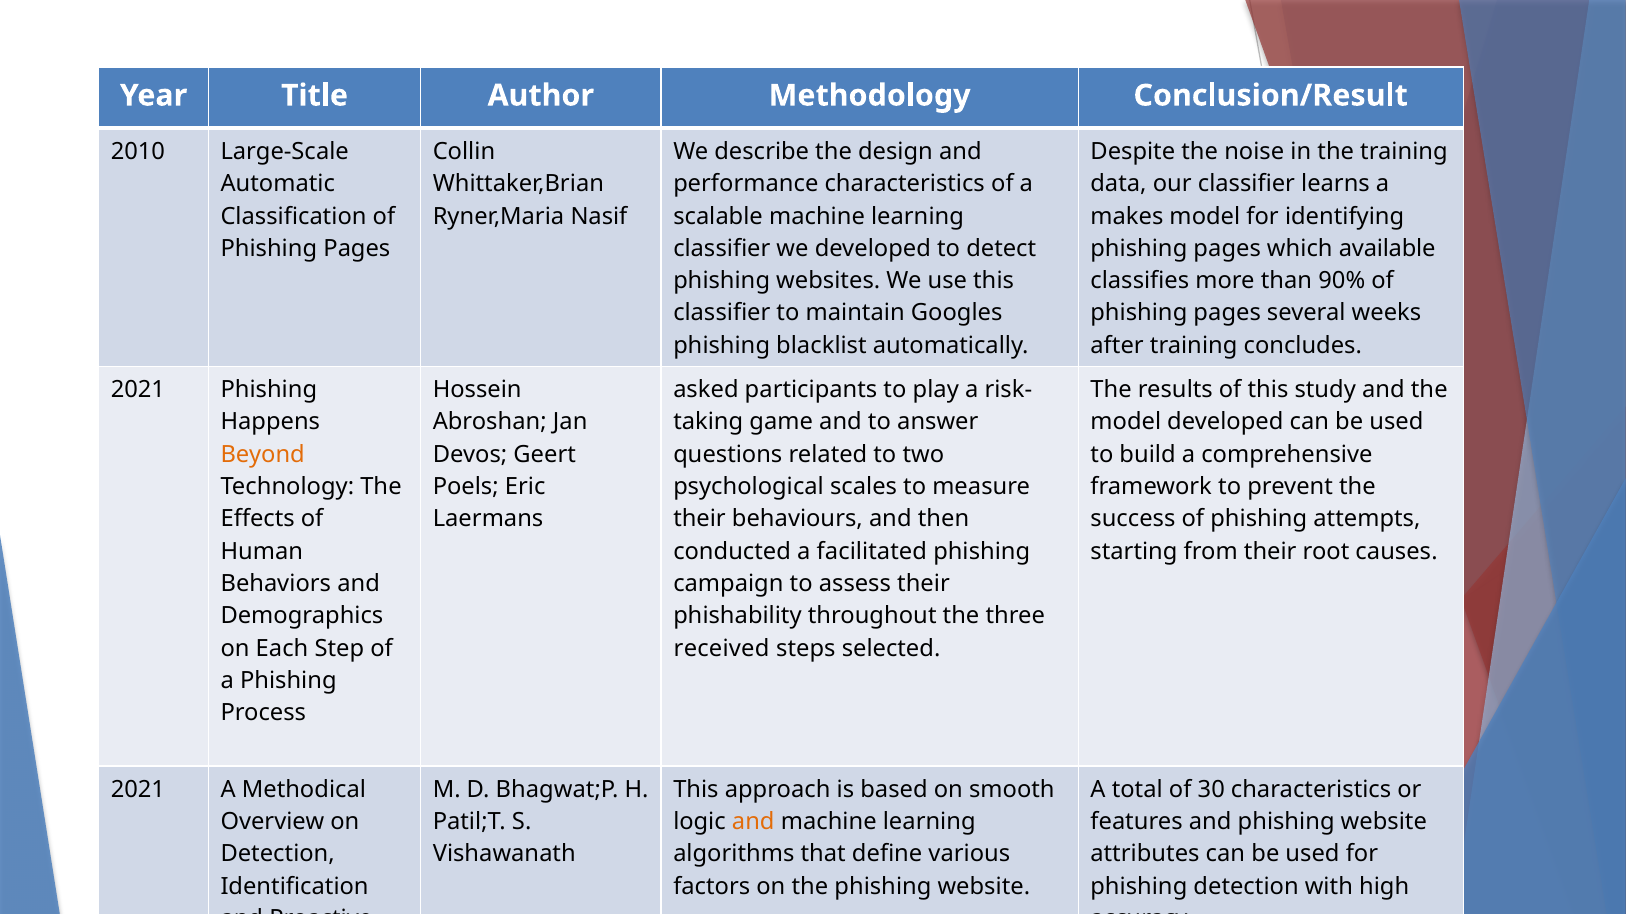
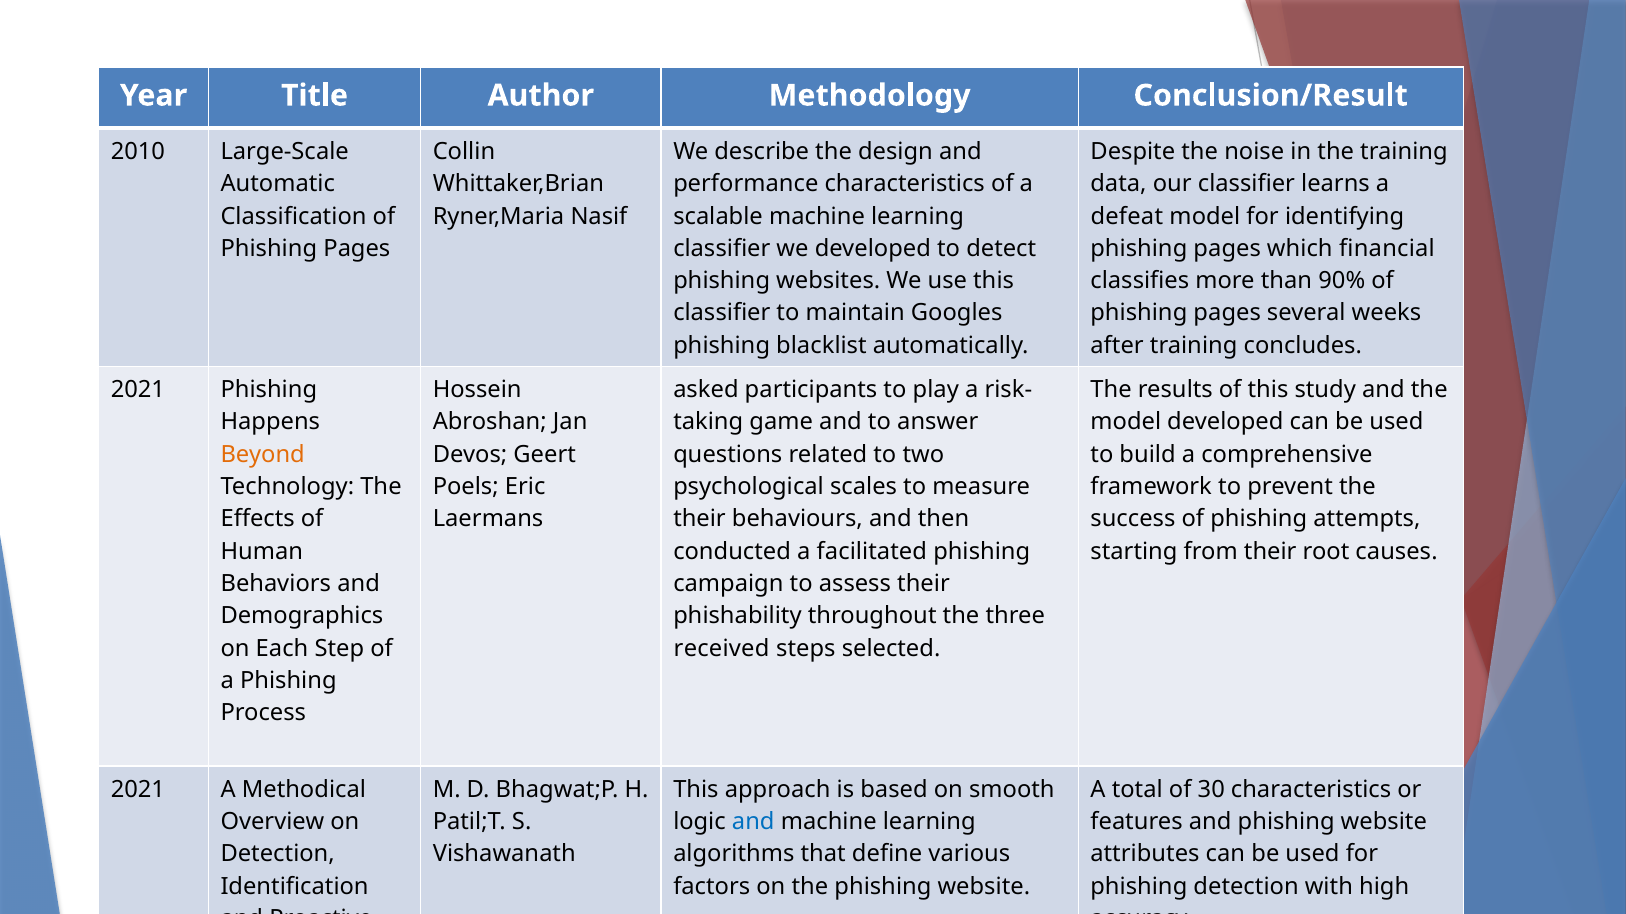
makes: makes -> defeat (1127, 216)
available: available -> financial (1387, 249)
and colour: orange -> blue (753, 822)
